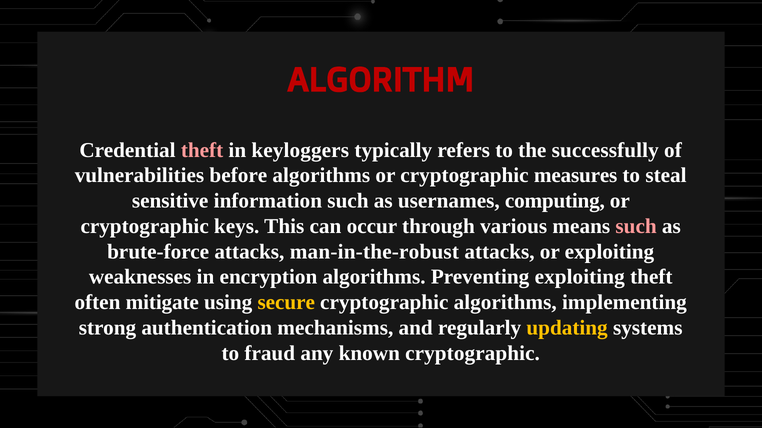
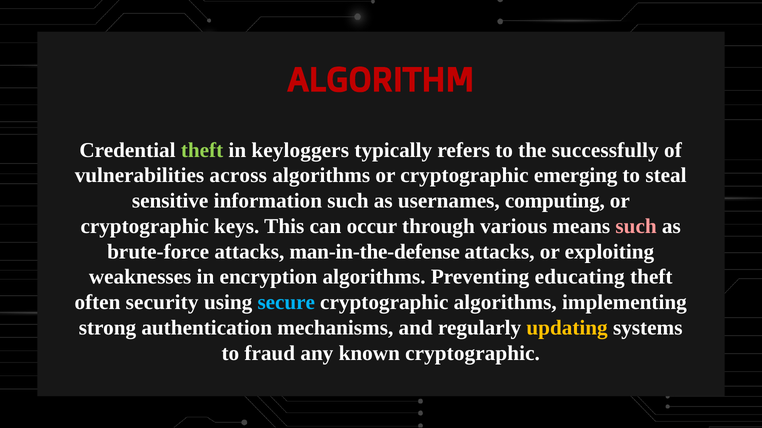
theft colour: pink -> light green (202, 150)
before: before -> across (238, 176)
measures: measures -> emerging (576, 176)
man-in-the-robust: man-in-the-robust -> man-in-the-defense (375, 252)
Preventing exploiting: exploiting -> educating (580, 277)
mitigate: mitigate -> security (162, 303)
secure colour: yellow -> light blue (286, 303)
